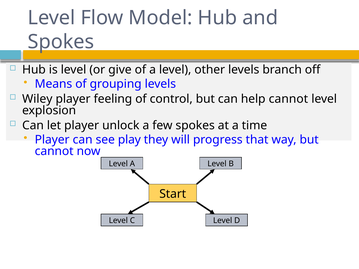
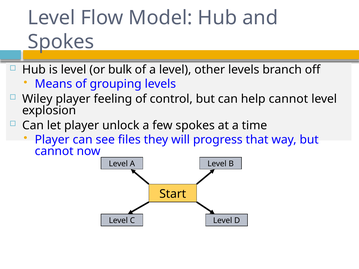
give: give -> bulk (120, 70)
play: play -> files (129, 140)
